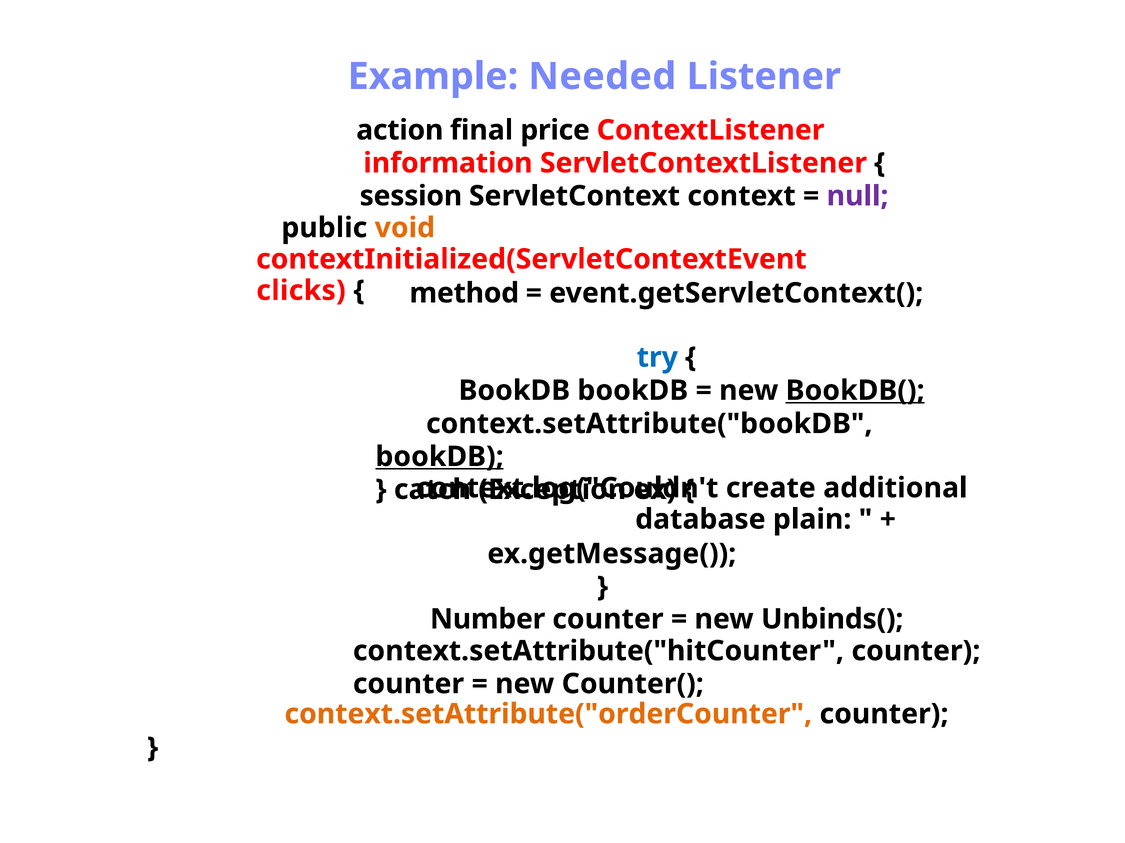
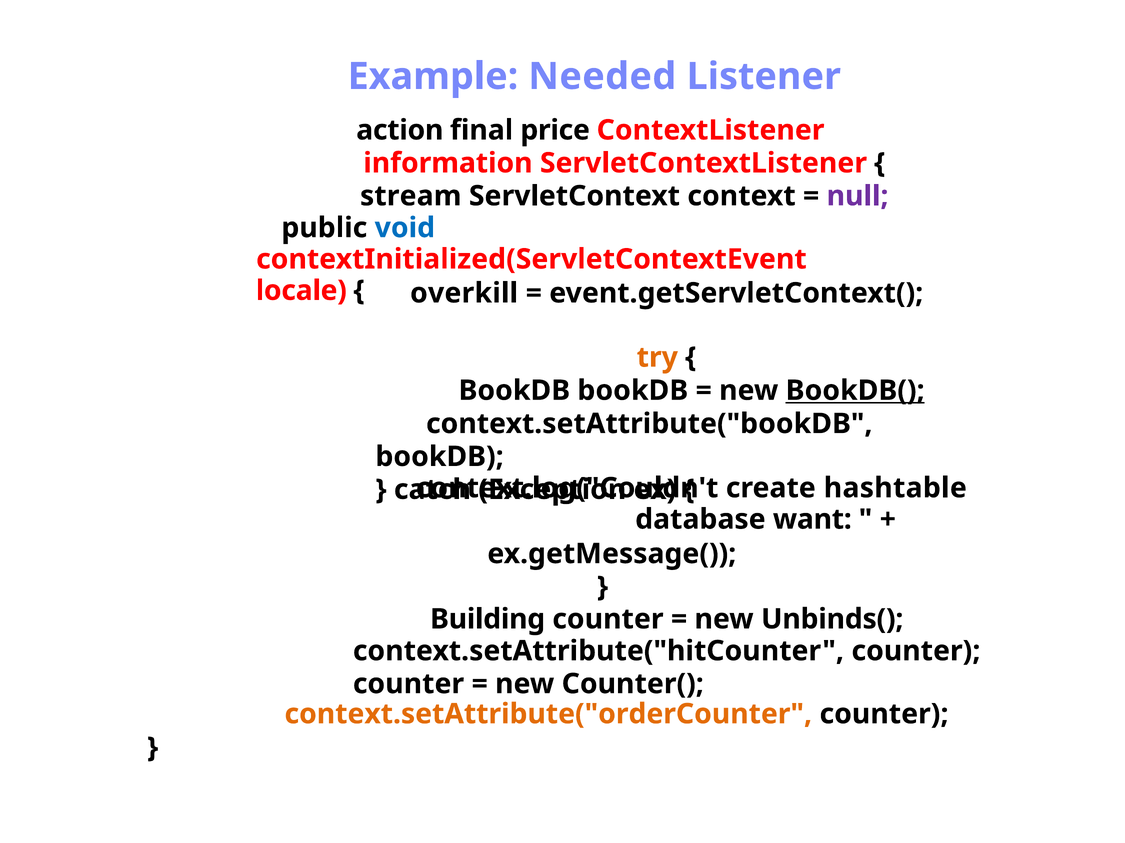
session: session -> stream (411, 196)
void colour: orange -> blue (405, 228)
clicks: clicks -> locale (301, 291)
method: method -> overkill (464, 293)
try colour: blue -> orange (657, 357)
bookDB underline: present -> none (440, 457)
additional: additional -> hashtable (895, 488)
plain: plain -> want (812, 519)
Number: Number -> Building (488, 619)
